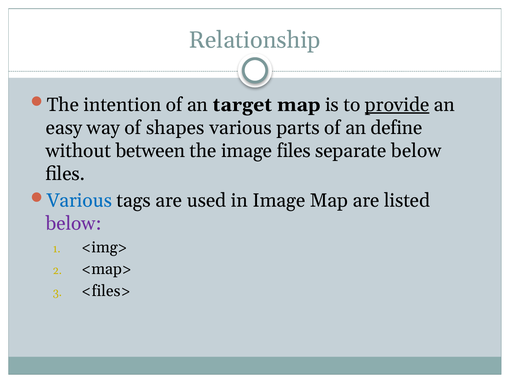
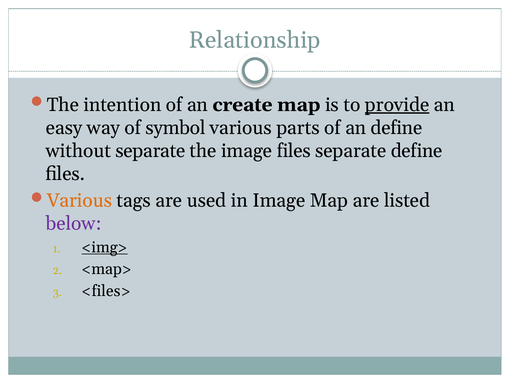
target: target -> create (243, 105)
shapes: shapes -> symbol (176, 128)
without between: between -> separate (150, 151)
separate below: below -> define (417, 151)
Various colour: blue -> orange (79, 200)
<img> underline: none -> present (105, 247)
